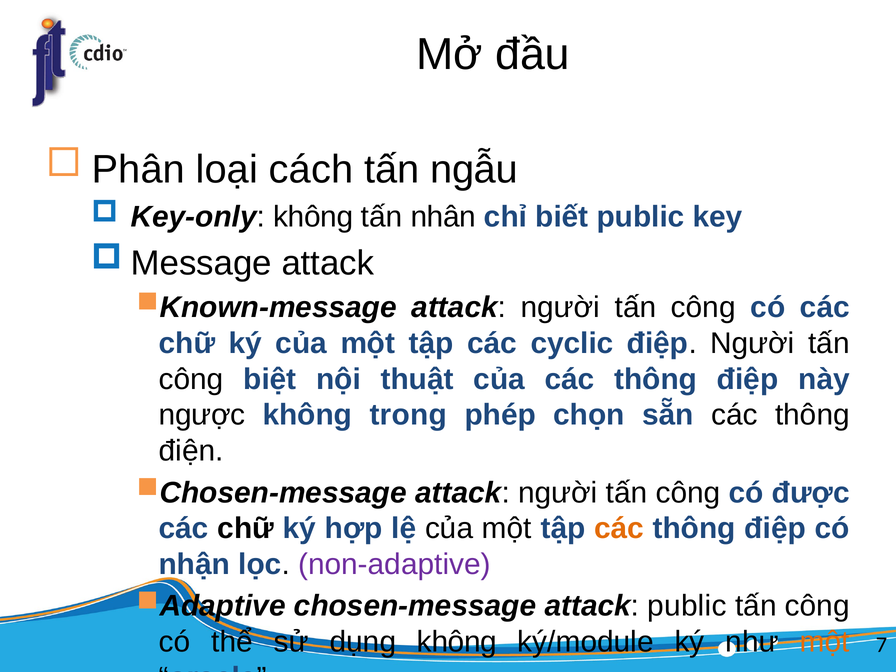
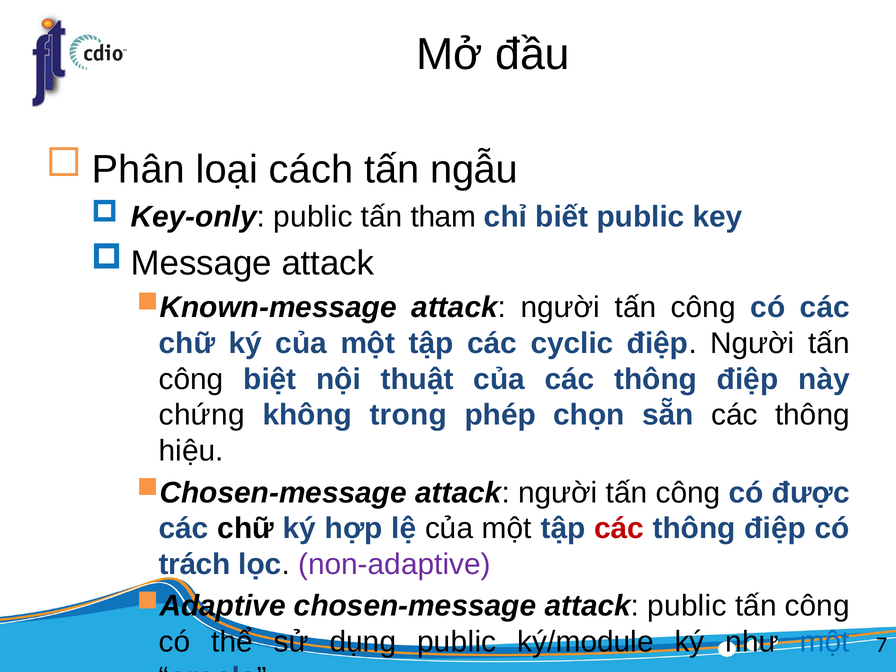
Key-only không: không -> public (313, 217)
nhân: nhân -> tham (443, 217)
ngược: ngược -> chứng (202, 415)
điện: điện -> hiệu (191, 451)
các colour: orange -> red (619, 528)
nhận: nhận -> trách (195, 564)
dụng không: không -> public (457, 642)
một colour: orange -> blue (825, 642)
